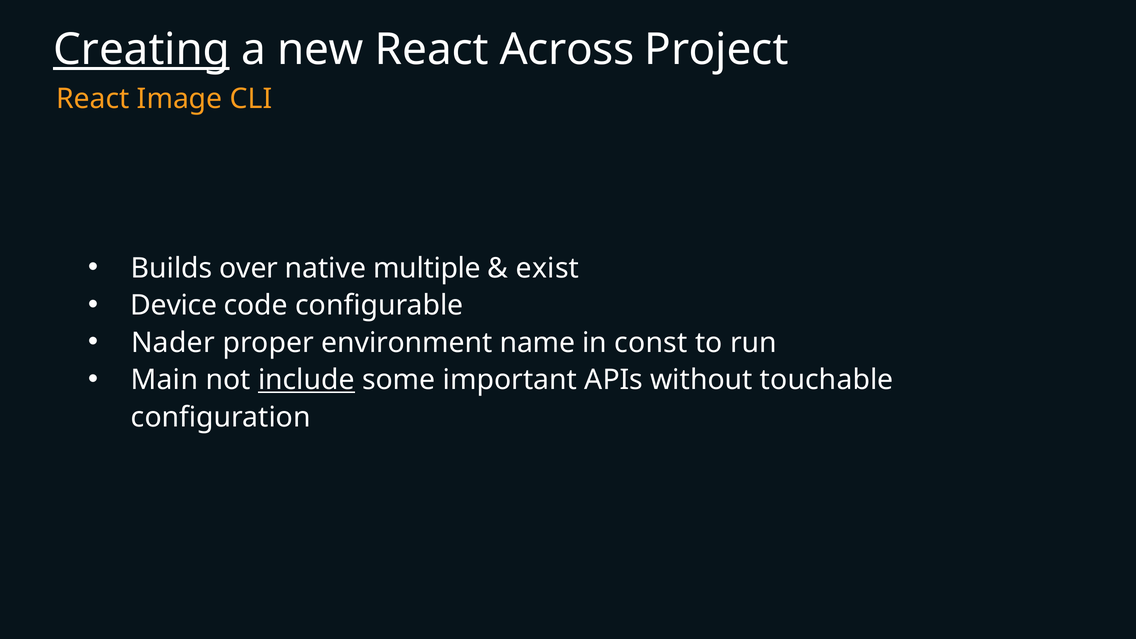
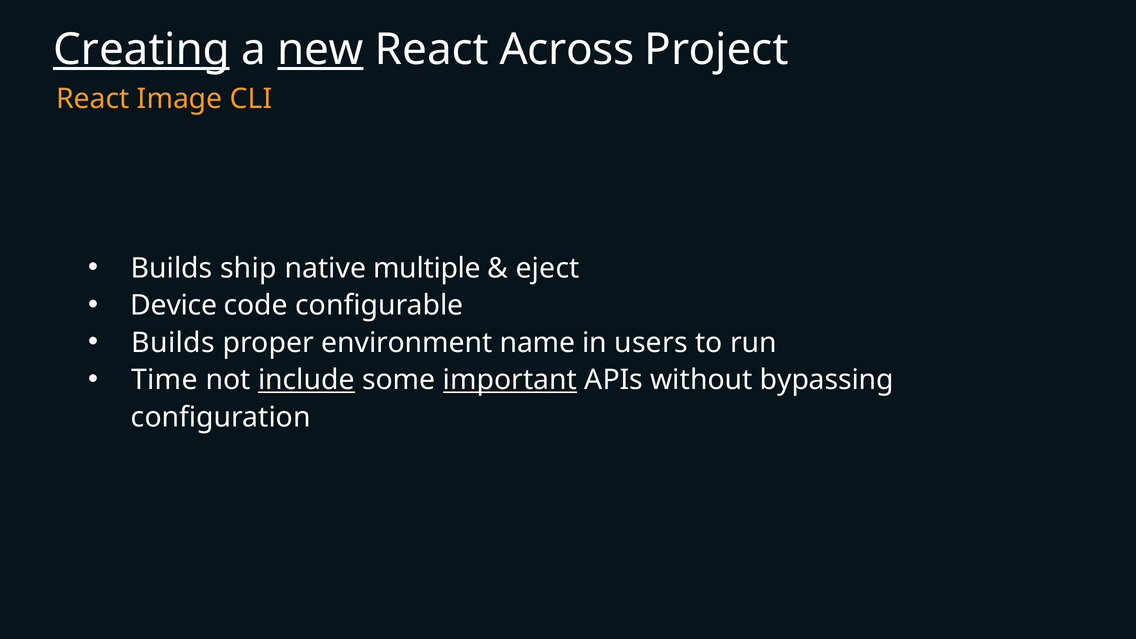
new underline: none -> present (320, 50)
over: over -> ship (248, 268)
exist: exist -> eject (548, 268)
Nader: Nader -> Builds (173, 343)
const: const -> users (651, 343)
Main: Main -> Time (164, 380)
important underline: none -> present (510, 380)
touchable: touchable -> bypassing (827, 380)
